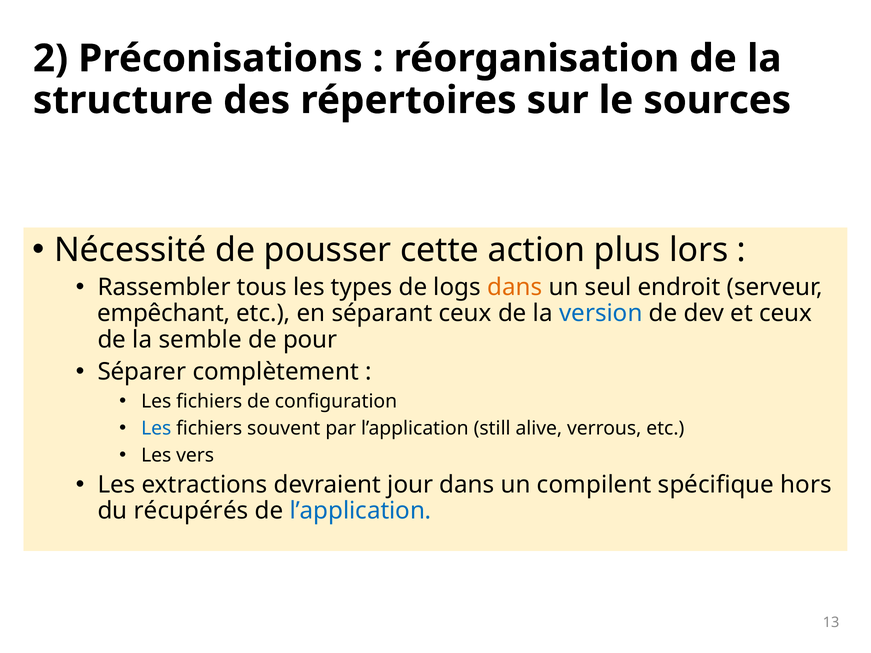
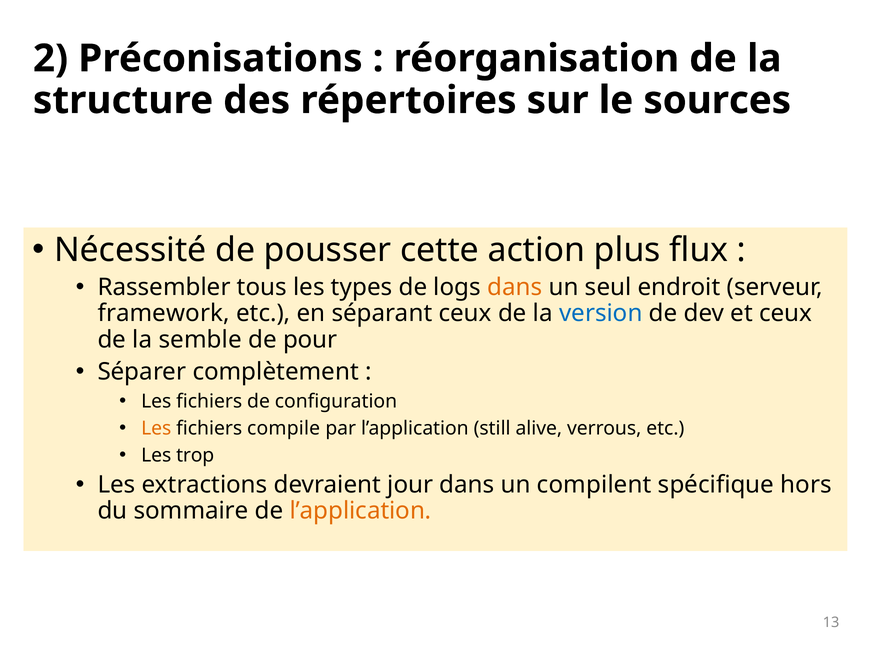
lors: lors -> flux (699, 250)
empêchant: empêchant -> framework (164, 314)
Les colour: blue -> orange (156, 428)
souvent: souvent -> compile (284, 428)
vers: vers -> trop (195, 455)
récupérés: récupérés -> sommaire (191, 511)
l’application colour: blue -> orange (360, 511)
